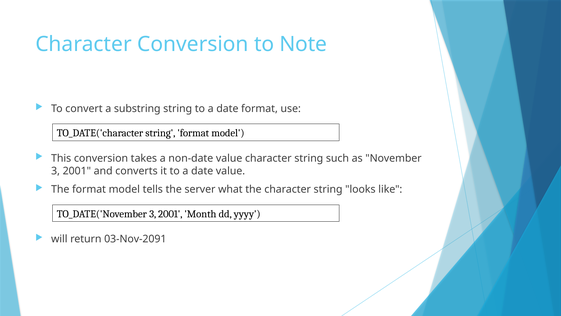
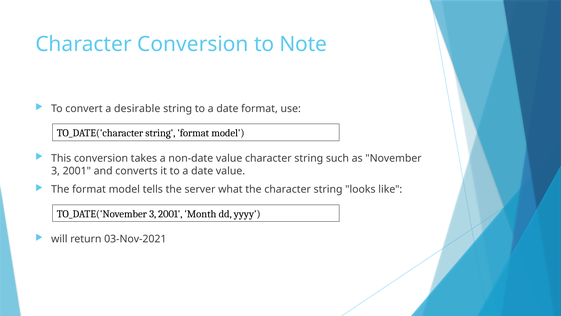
substring: substring -> desirable (137, 109)
03-Nov-2091: 03-Nov-2091 -> 03-Nov-2021 (135, 239)
